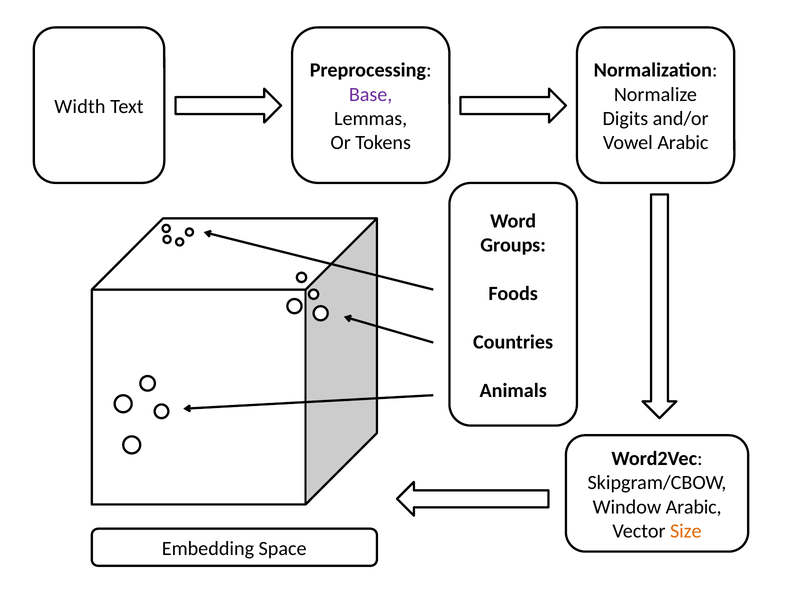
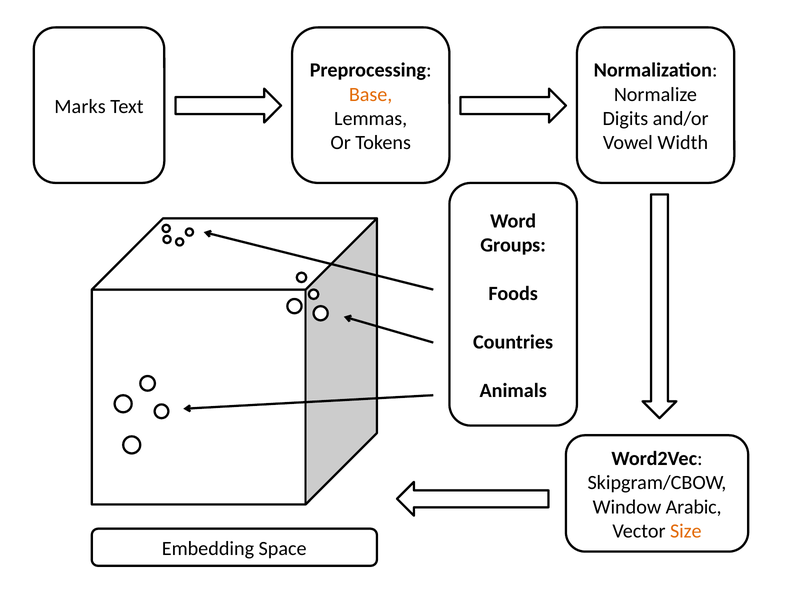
Base colour: purple -> orange (371, 94)
Width: Width -> Marks (80, 106)
Vowel Arabic: Arabic -> Width (683, 143)
